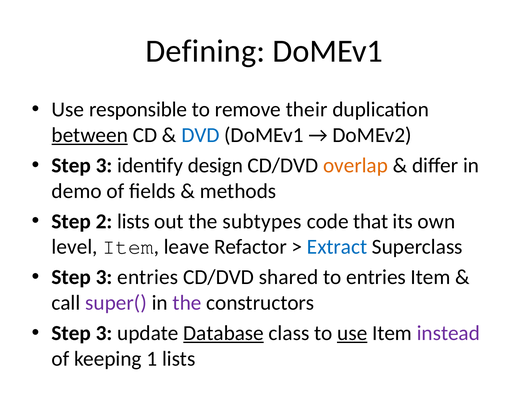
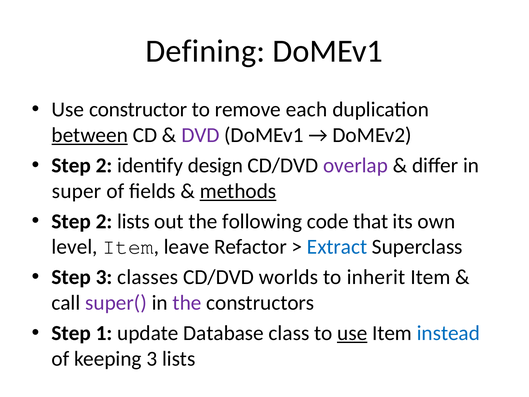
responsible: responsible -> constructor (138, 109)
their: their -> each (307, 109)
DVD colour: blue -> purple (200, 135)
3: 3 -> 2 (104, 165)
overlap colour: orange -> purple (356, 165)
demo: demo -> super (77, 191)
methods underline: none -> present (238, 191)
subtypes: subtypes -> following (262, 221)
3 entries: entries -> classes (148, 277)
shared: shared -> worlds (289, 277)
to entries: entries -> inherit (376, 277)
3: 3 -> 1 (104, 333)
Database underline: present -> none (224, 333)
instead colour: purple -> blue (448, 333)
keeping 1: 1 -> 3 (152, 359)
